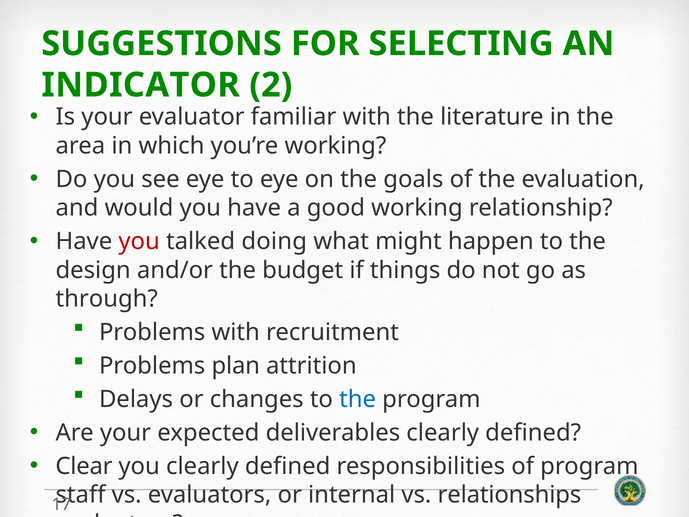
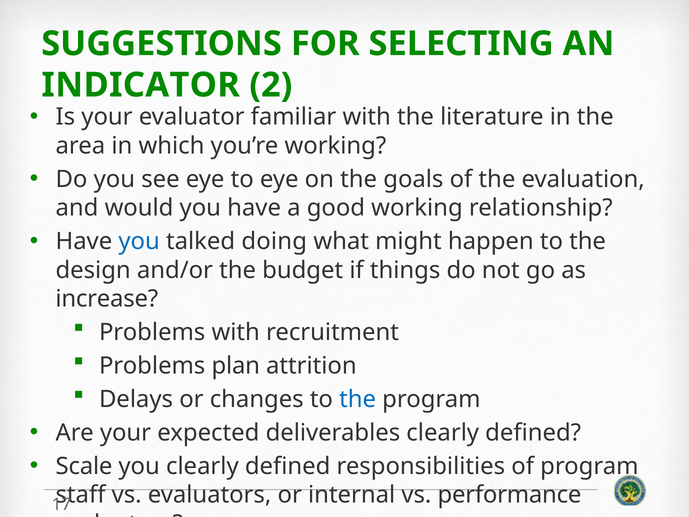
you colour: red -> blue (139, 241)
through: through -> increase (107, 299)
Clear: Clear -> Scale (84, 466)
relationships: relationships -> performance (509, 495)
